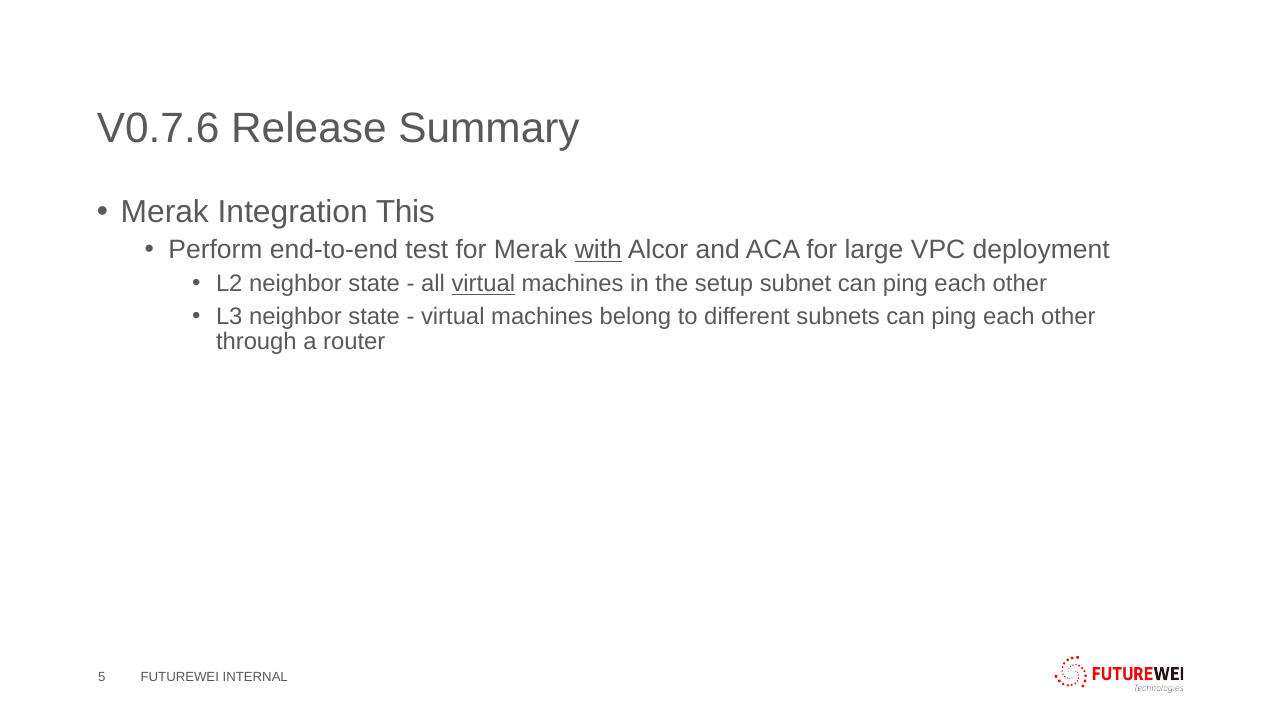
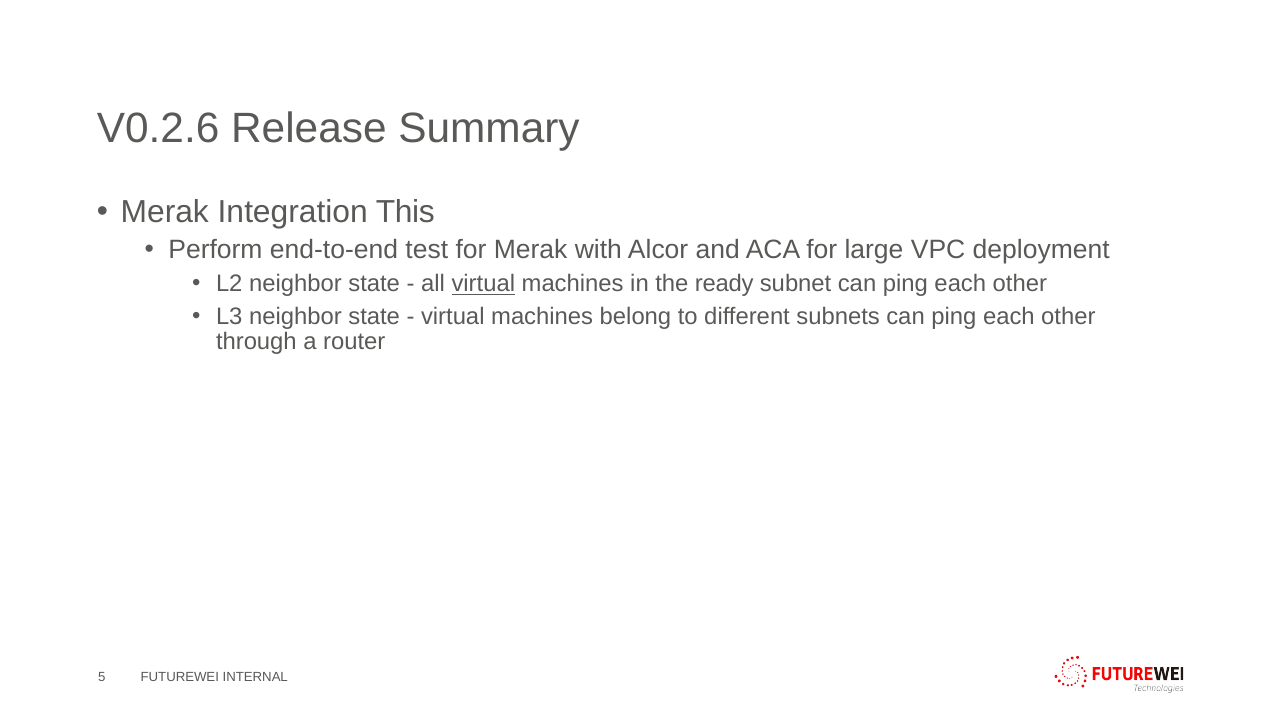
V0.7.6: V0.7.6 -> V0.2.6 (158, 128)
with underline: present -> none (598, 250)
setup: setup -> ready (724, 284)
